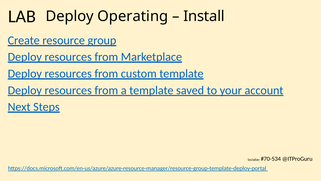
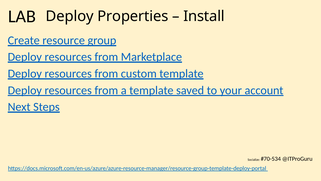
Operating: Operating -> Properties (133, 16)
